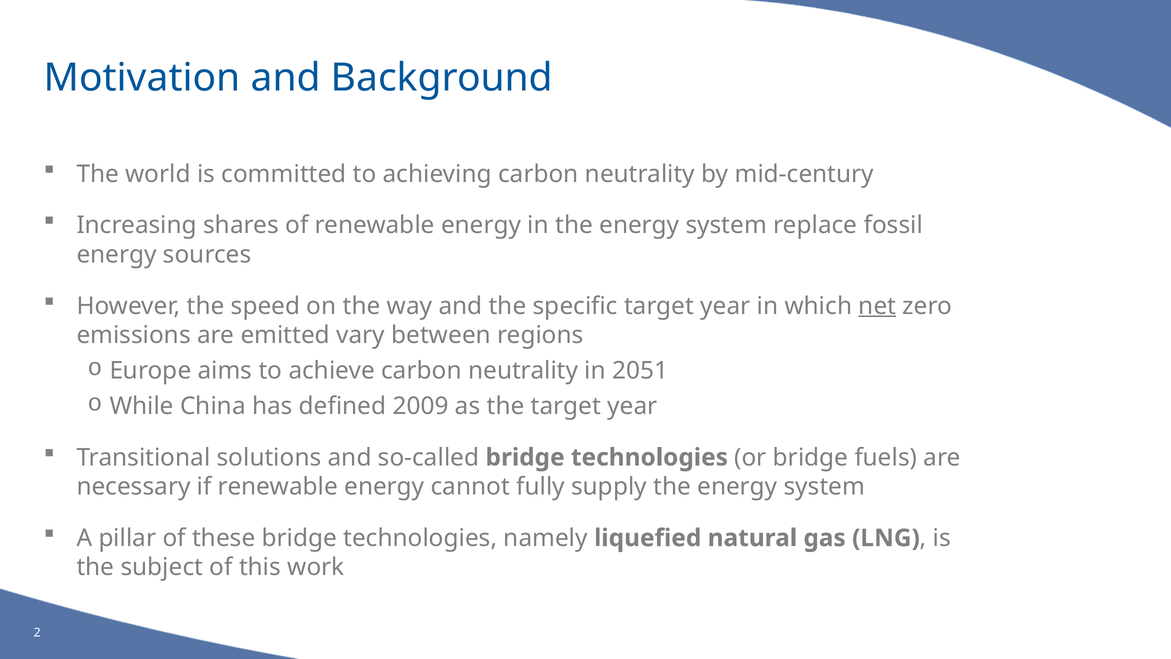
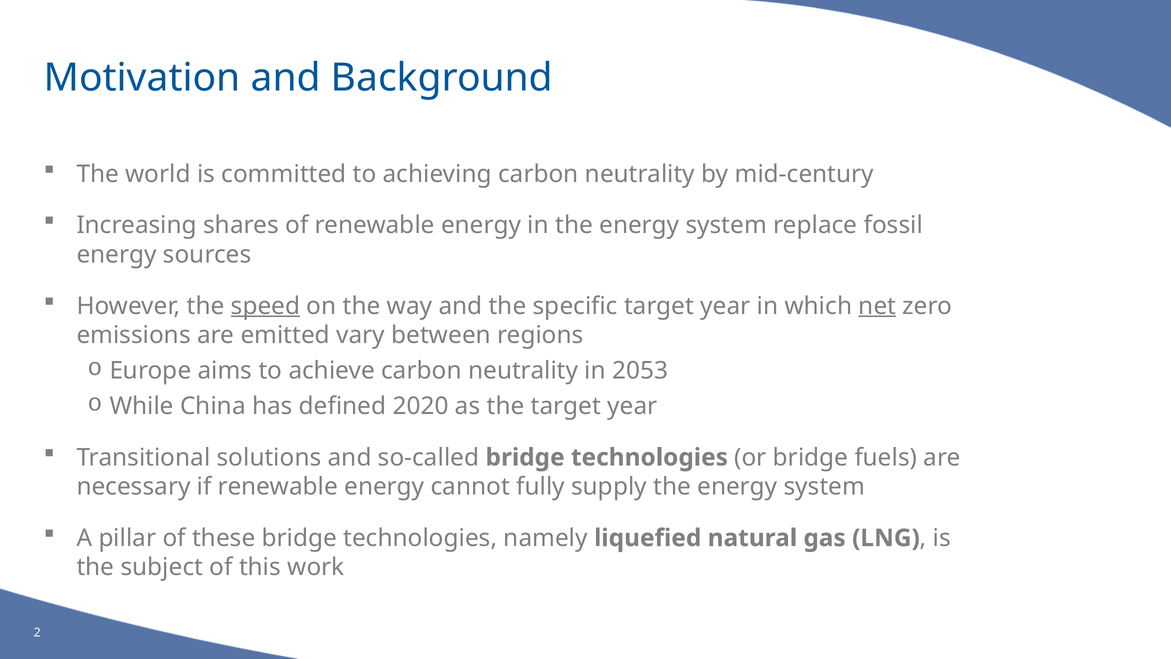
speed underline: none -> present (265, 306)
2051: 2051 -> 2053 (640, 371)
2009: 2009 -> 2020 (421, 406)
